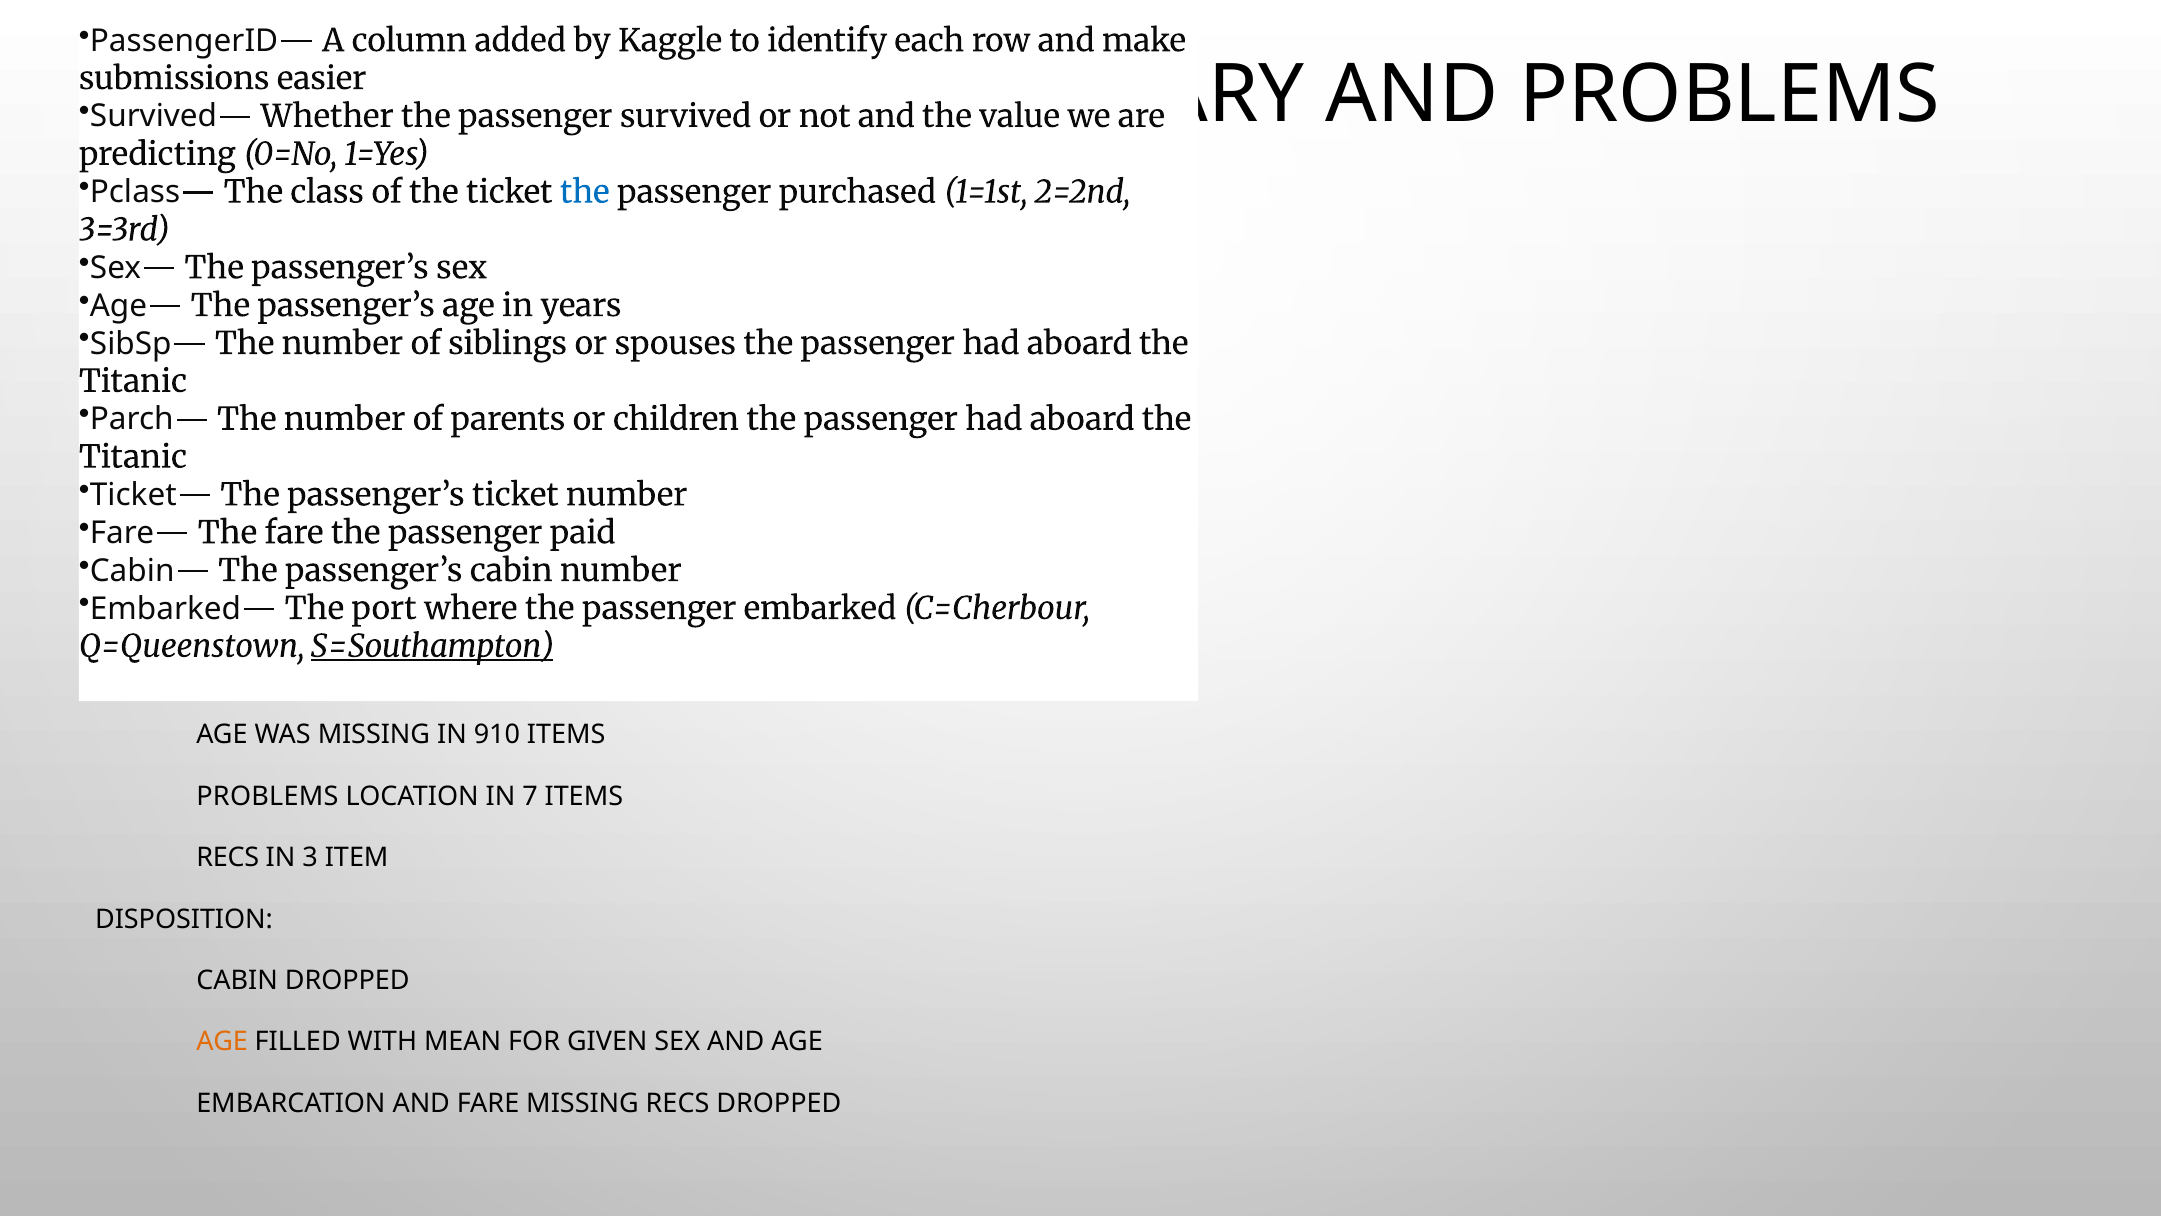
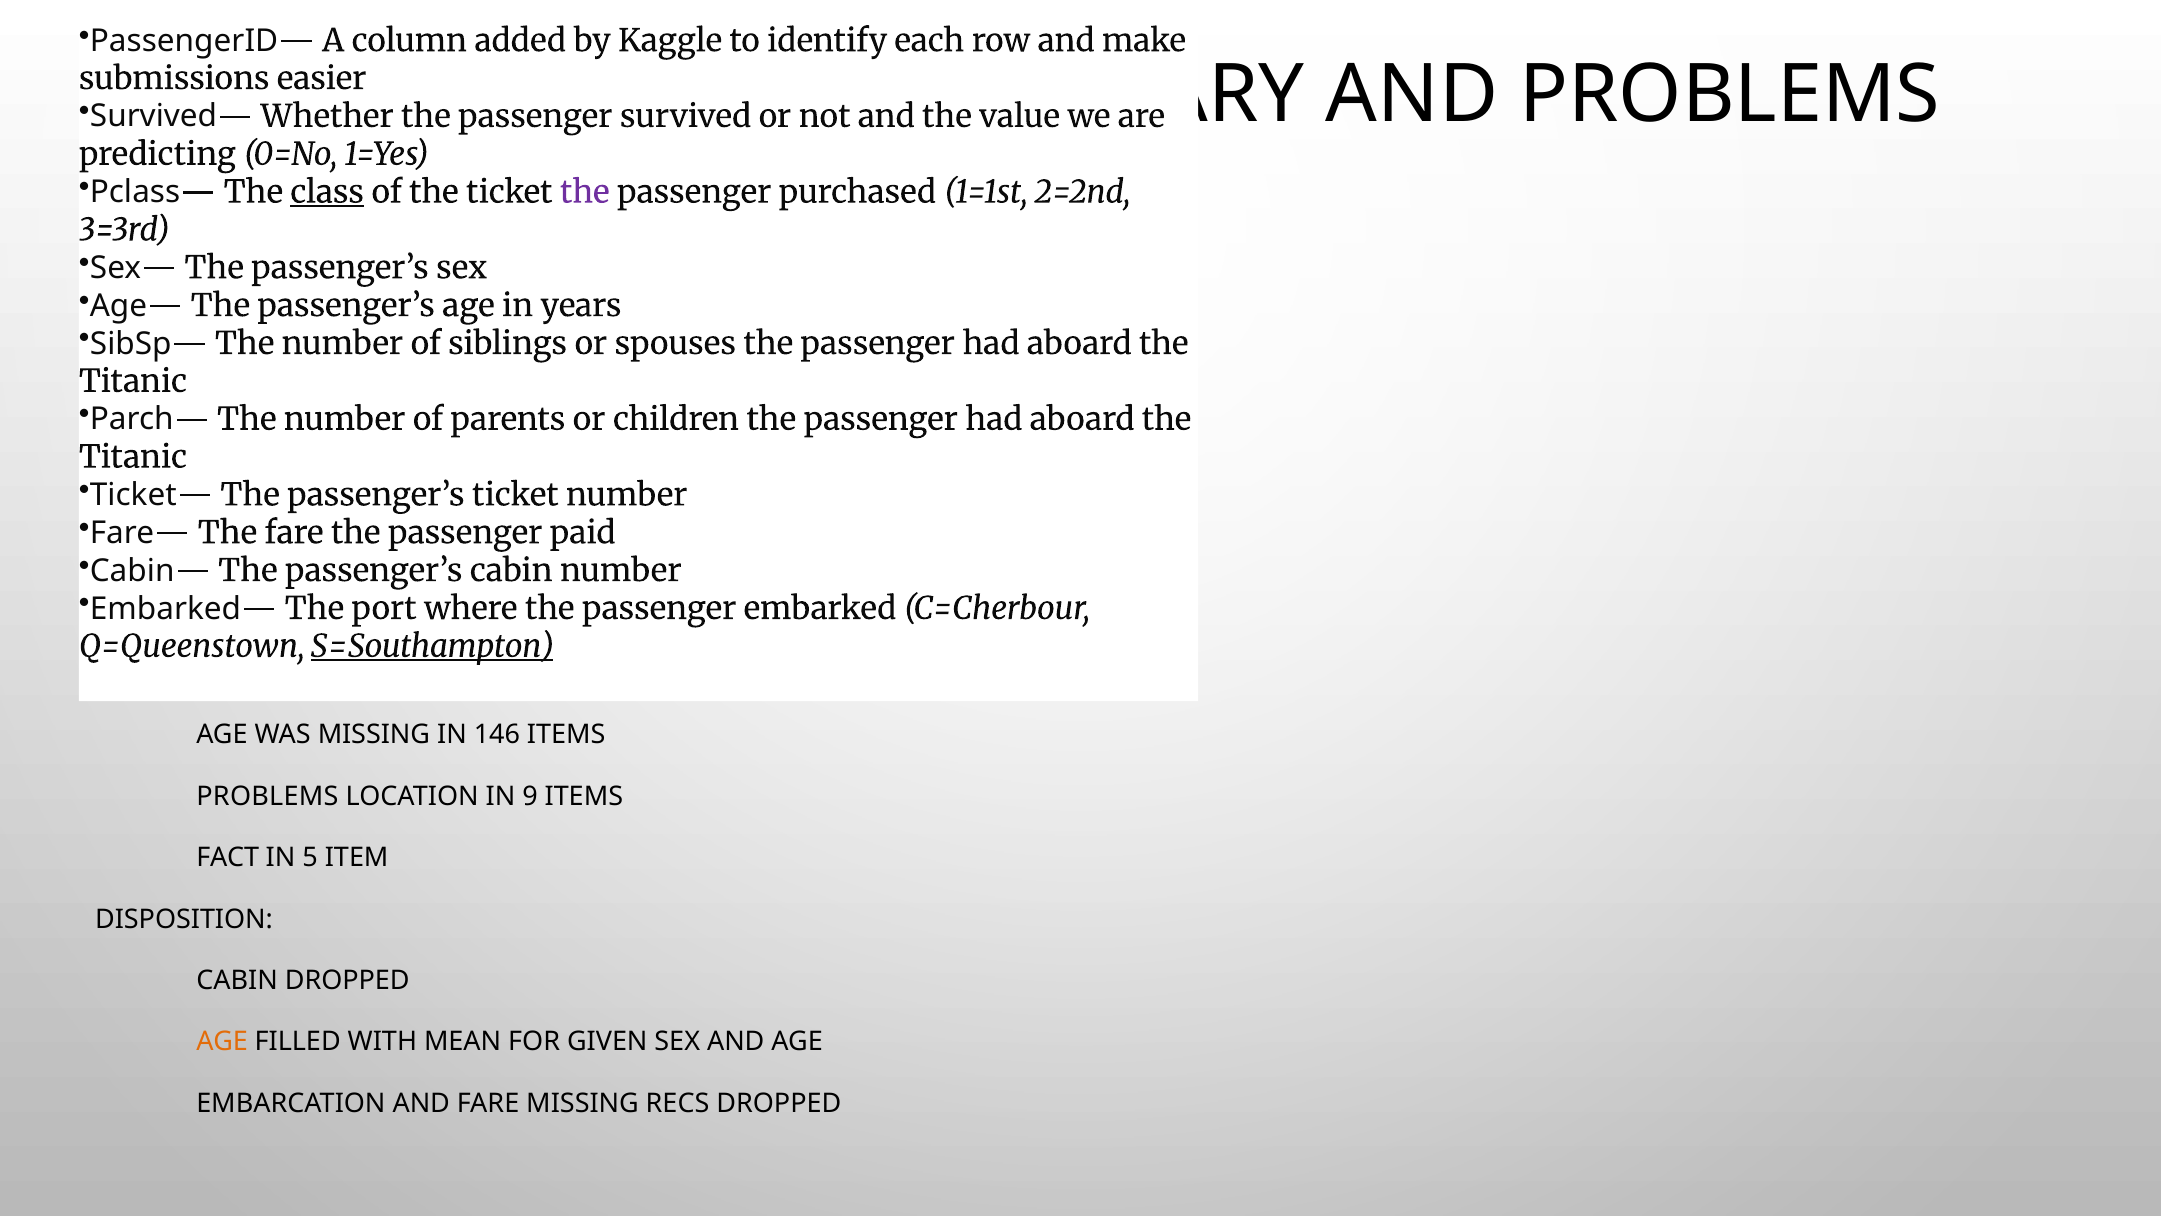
class underline: none -> present (327, 192)
the colour: blue -> purple (585, 192)
910: 910 -> 146 (497, 735)
7: 7 -> 9 (530, 796)
RECS: RECS -> FACT (228, 858)
3: 3 -> 5 (310, 858)
